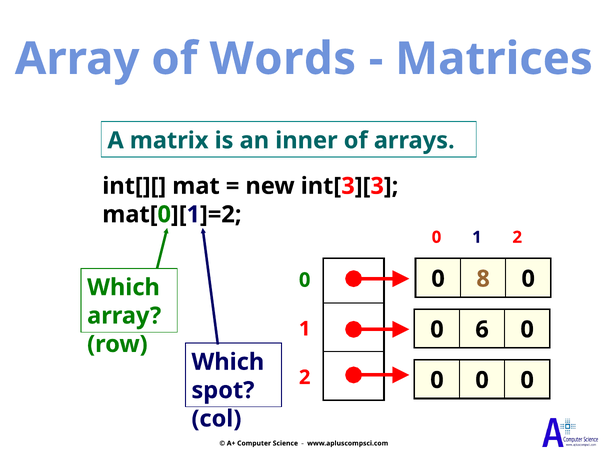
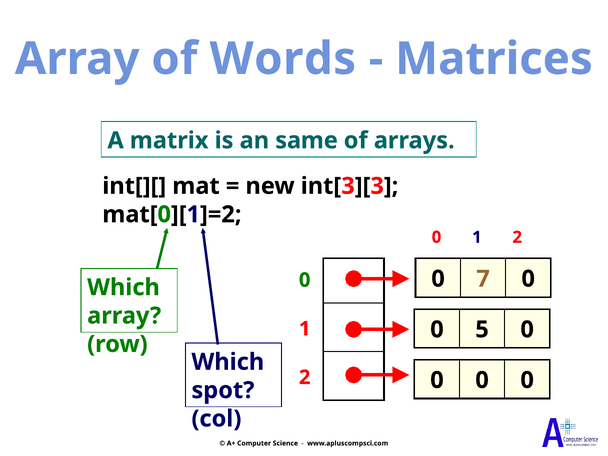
inner: inner -> same (307, 140)
8: 8 -> 7 (483, 279)
6: 6 -> 5 (482, 330)
